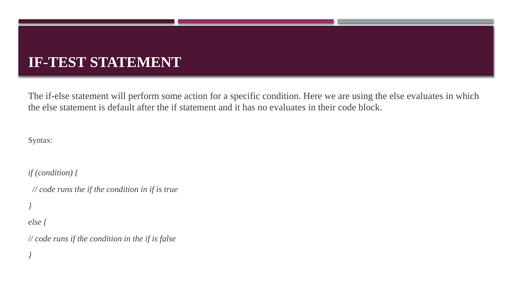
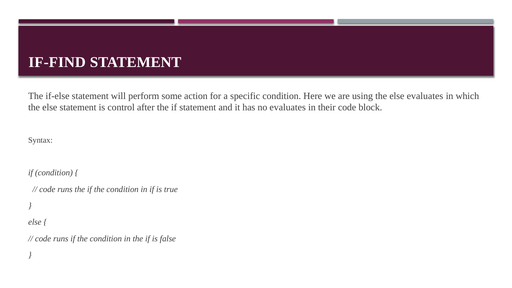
IF-TEST: IF-TEST -> IF-FIND (57, 62)
default: default -> control (121, 107)
